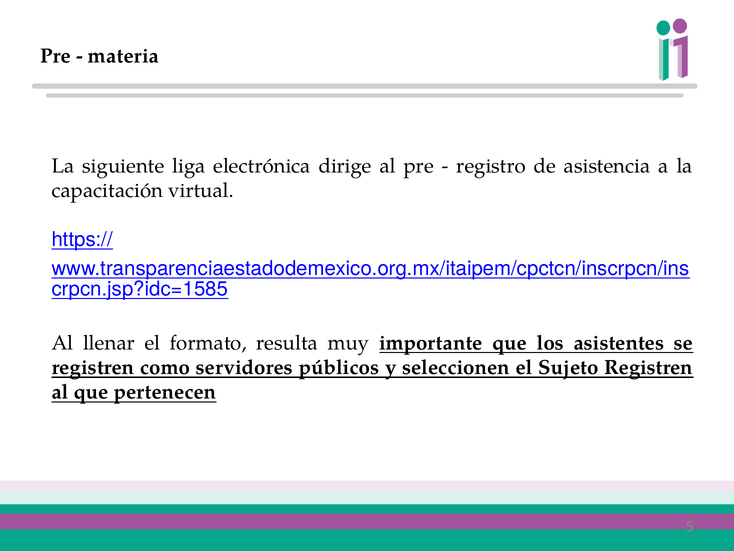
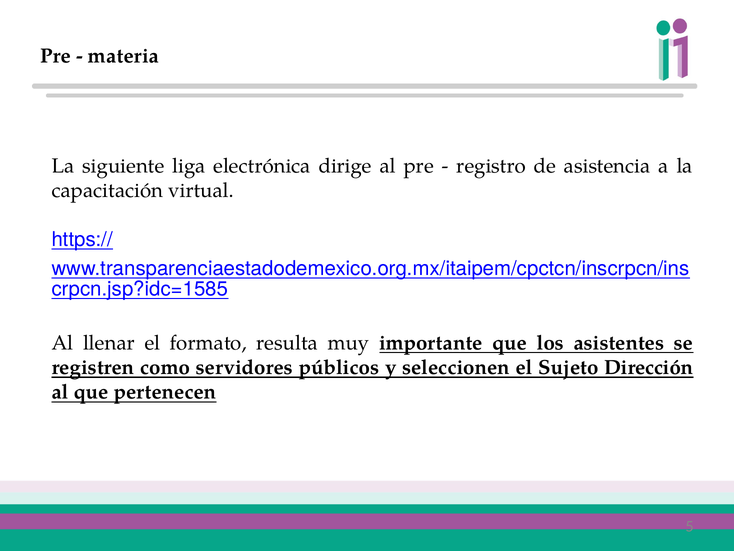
Sujeto Registren: Registren -> Dirección (649, 367)
